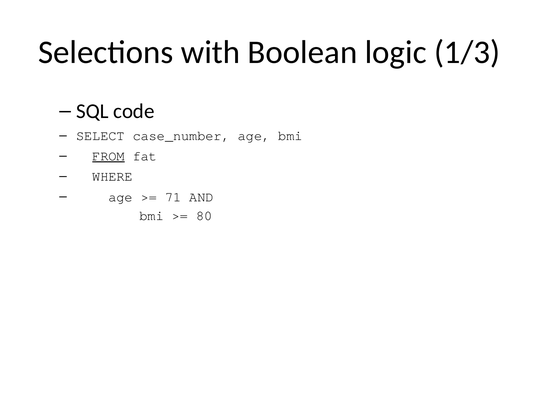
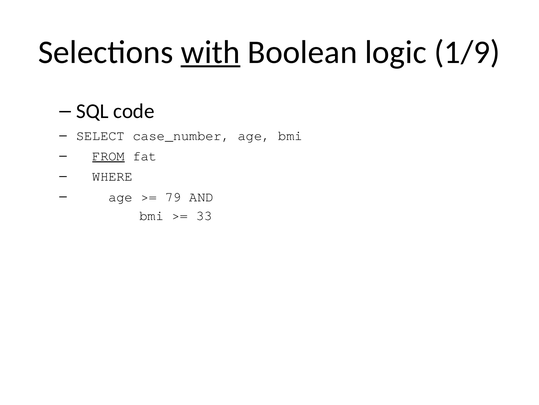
with underline: none -> present (211, 52)
1/3: 1/3 -> 1/9 (467, 52)
71: 71 -> 79 (173, 197)
80: 80 -> 33 (204, 215)
